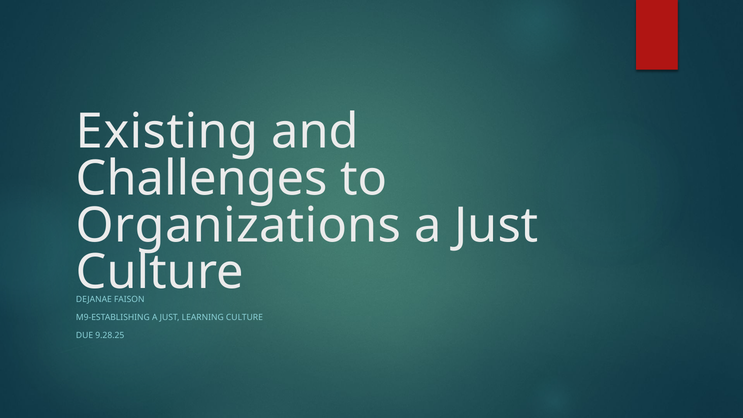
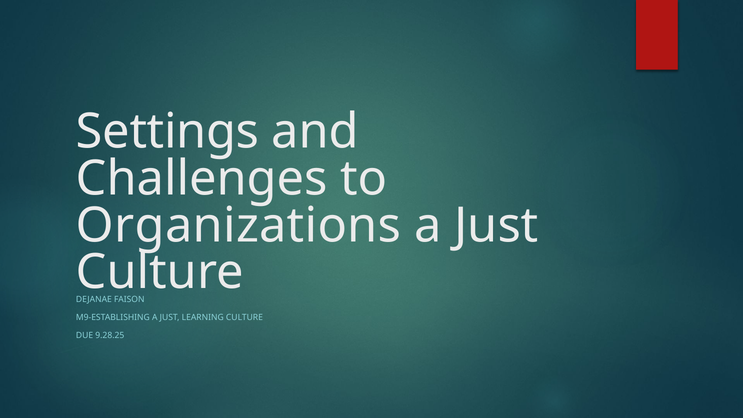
Existing: Existing -> Settings (168, 132)
